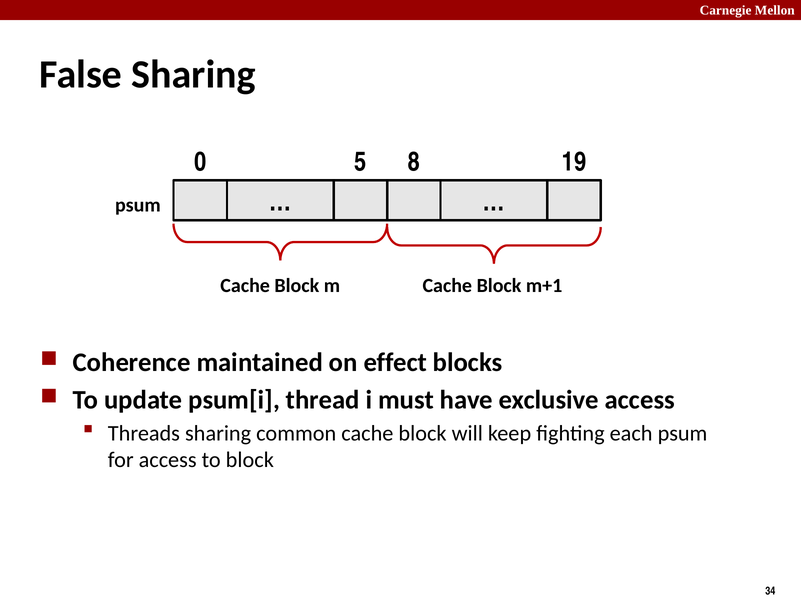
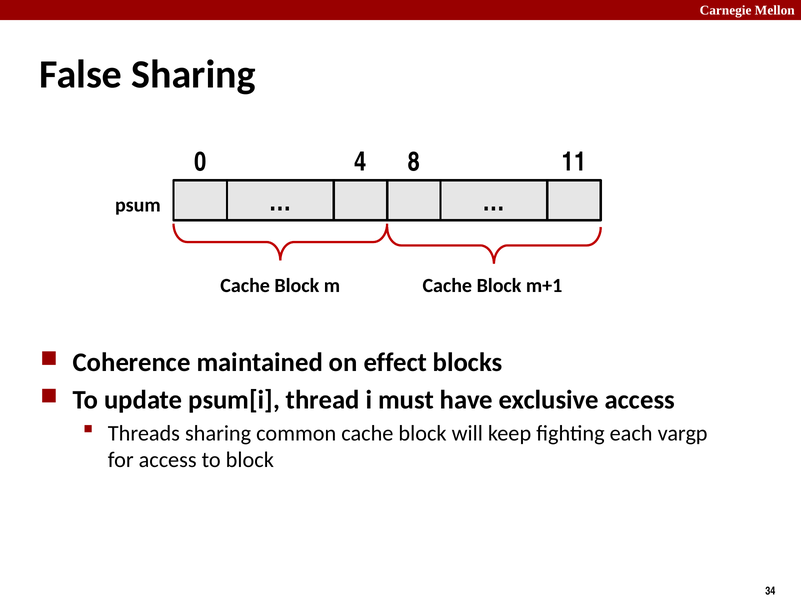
5: 5 -> 4 (360, 162)
19: 19 -> 11 (574, 162)
each psum: psum -> vargp (683, 433)
